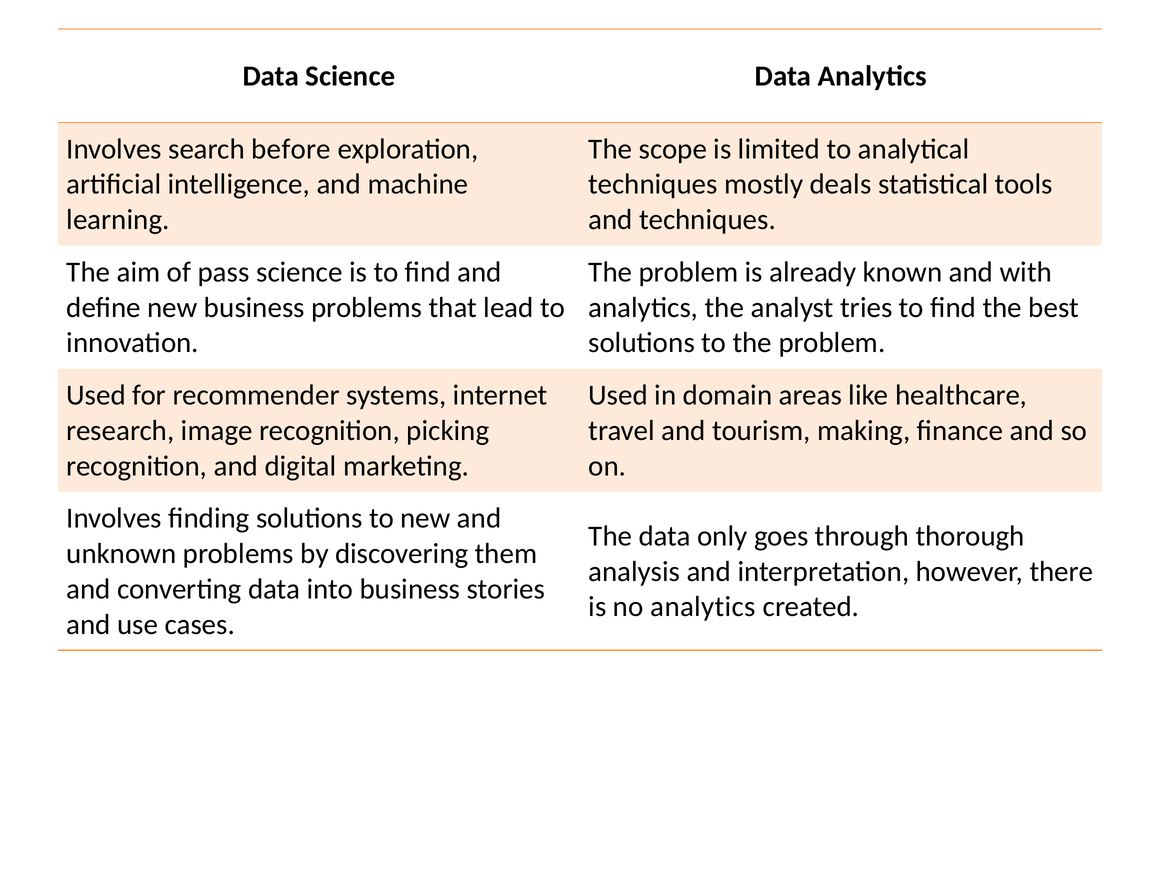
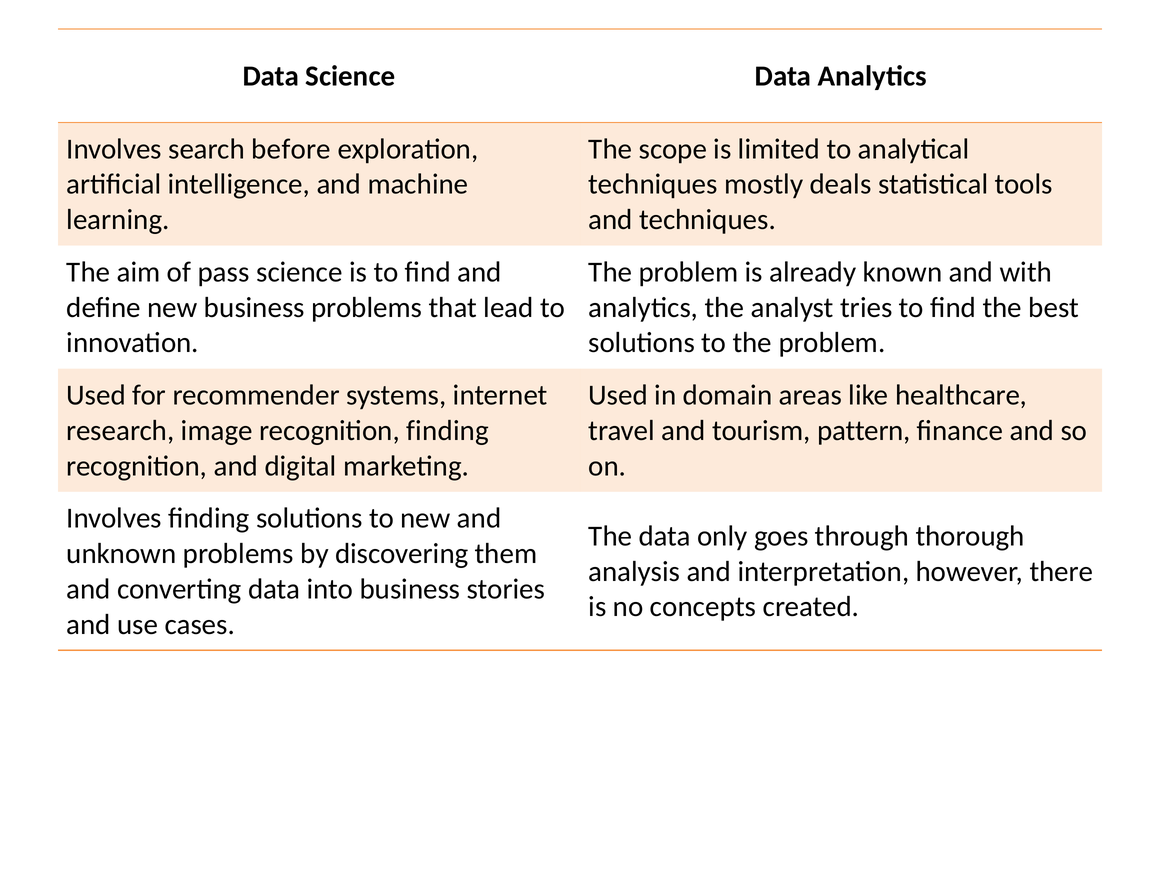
recognition picking: picking -> finding (448, 431)
making: making -> pattern (864, 431)
no analytics: analytics -> concepts (703, 607)
